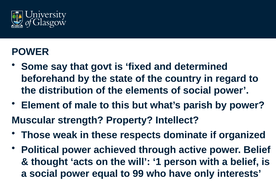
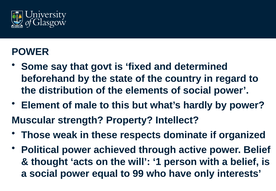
parish: parish -> hardly (198, 105)
